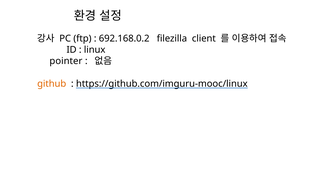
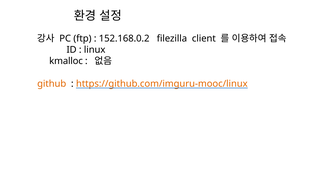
692.168.0.2: 692.168.0.2 -> 152.168.0.2 (124, 38)
pointer: pointer -> kmalloc (66, 61)
https://github.com/imguru-mooc/linux colour: black -> orange (162, 84)
